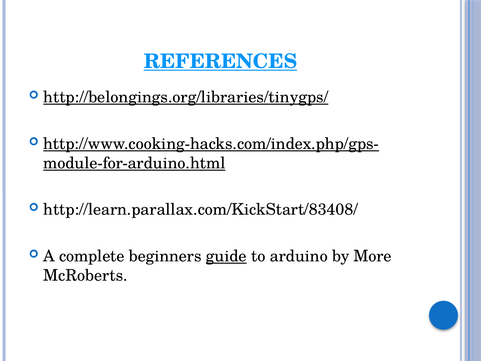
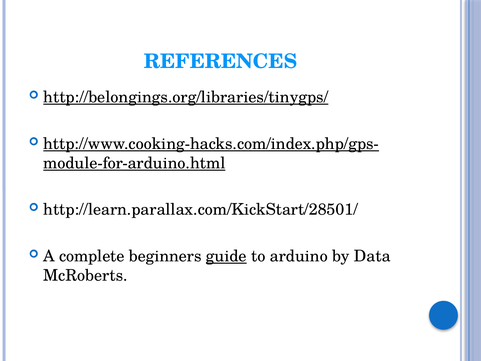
REFERENCES underline: present -> none (220, 62)
http://learn.parallax.com/KickStart/83408/: http://learn.parallax.com/KickStart/83408/ -> http://learn.parallax.com/KickStart/28501/ (201, 210)
More: More -> Data (372, 256)
